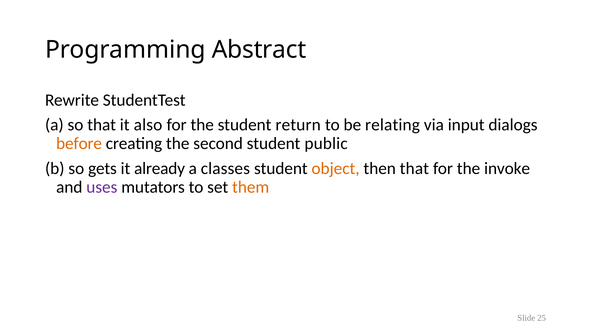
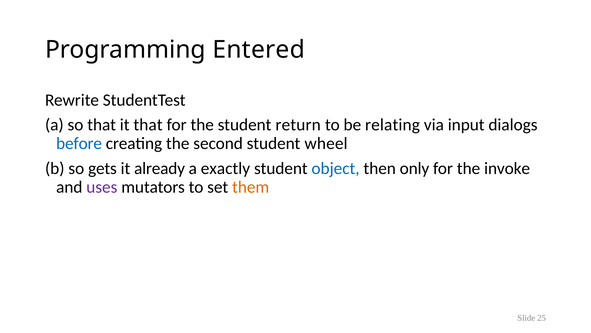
Abstract: Abstract -> Entered (259, 50)
it also: also -> that (148, 125)
before colour: orange -> blue (79, 143)
public: public -> wheel (326, 143)
classes: classes -> exactly (225, 168)
object colour: orange -> blue (336, 168)
then that: that -> only (415, 168)
